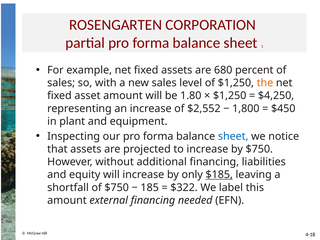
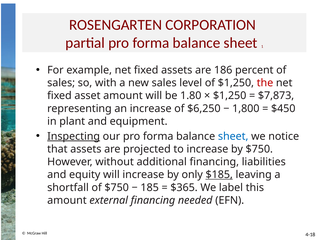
680: 680 -> 186 (223, 70)
the colour: orange -> red (265, 83)
$4,250: $4,250 -> $7,873 (276, 96)
$2,552: $2,552 -> $6,250 (204, 108)
Inspecting underline: none -> present (74, 136)
$322: $322 -> $365 (184, 188)
